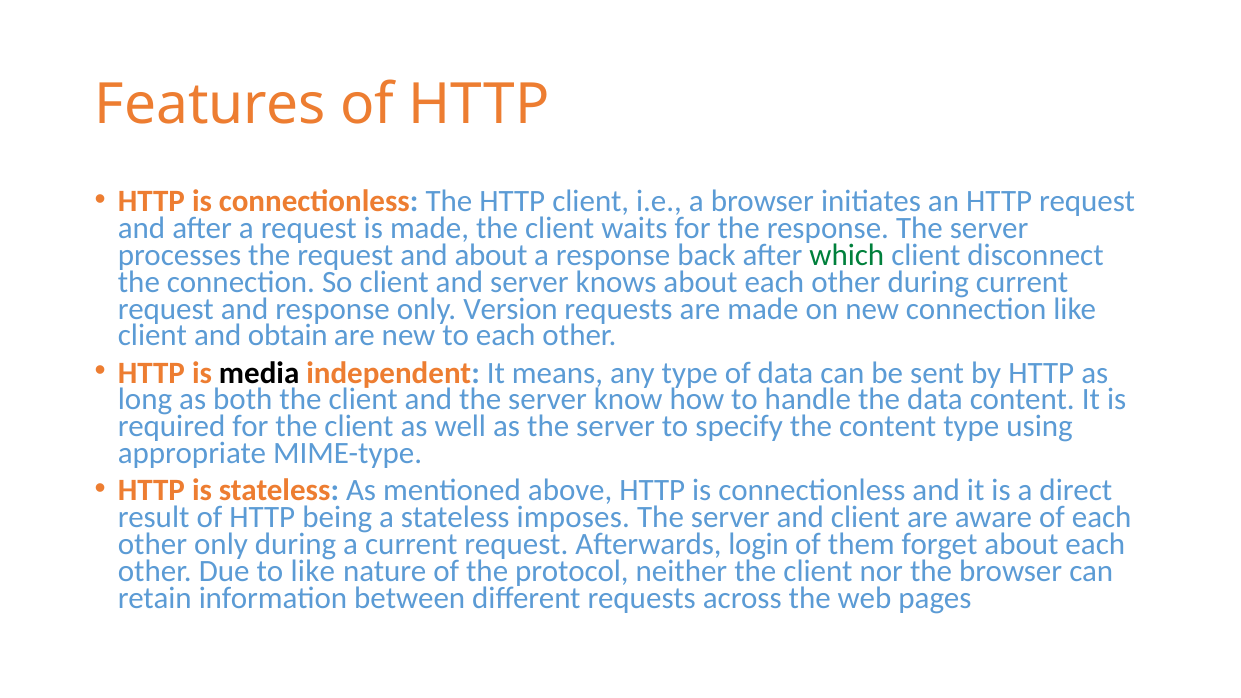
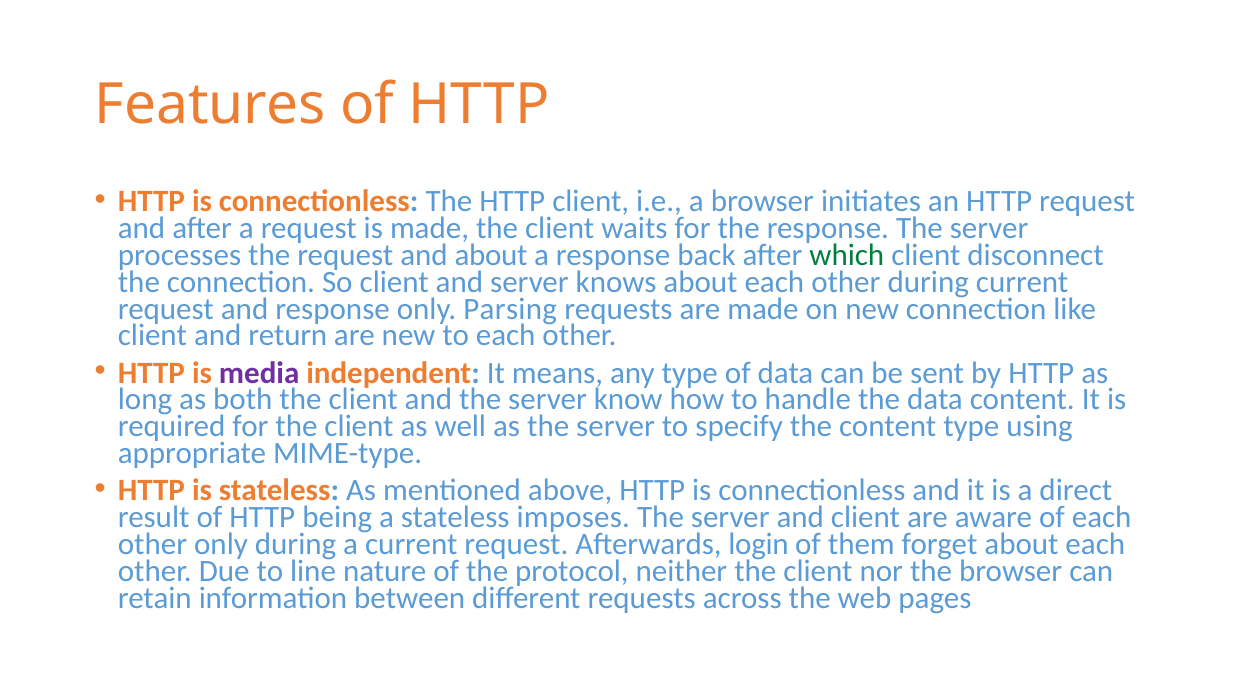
Version: Version -> Parsing (510, 309)
obtain: obtain -> return (288, 336)
media colour: black -> purple (259, 373)
to like: like -> line (313, 571)
